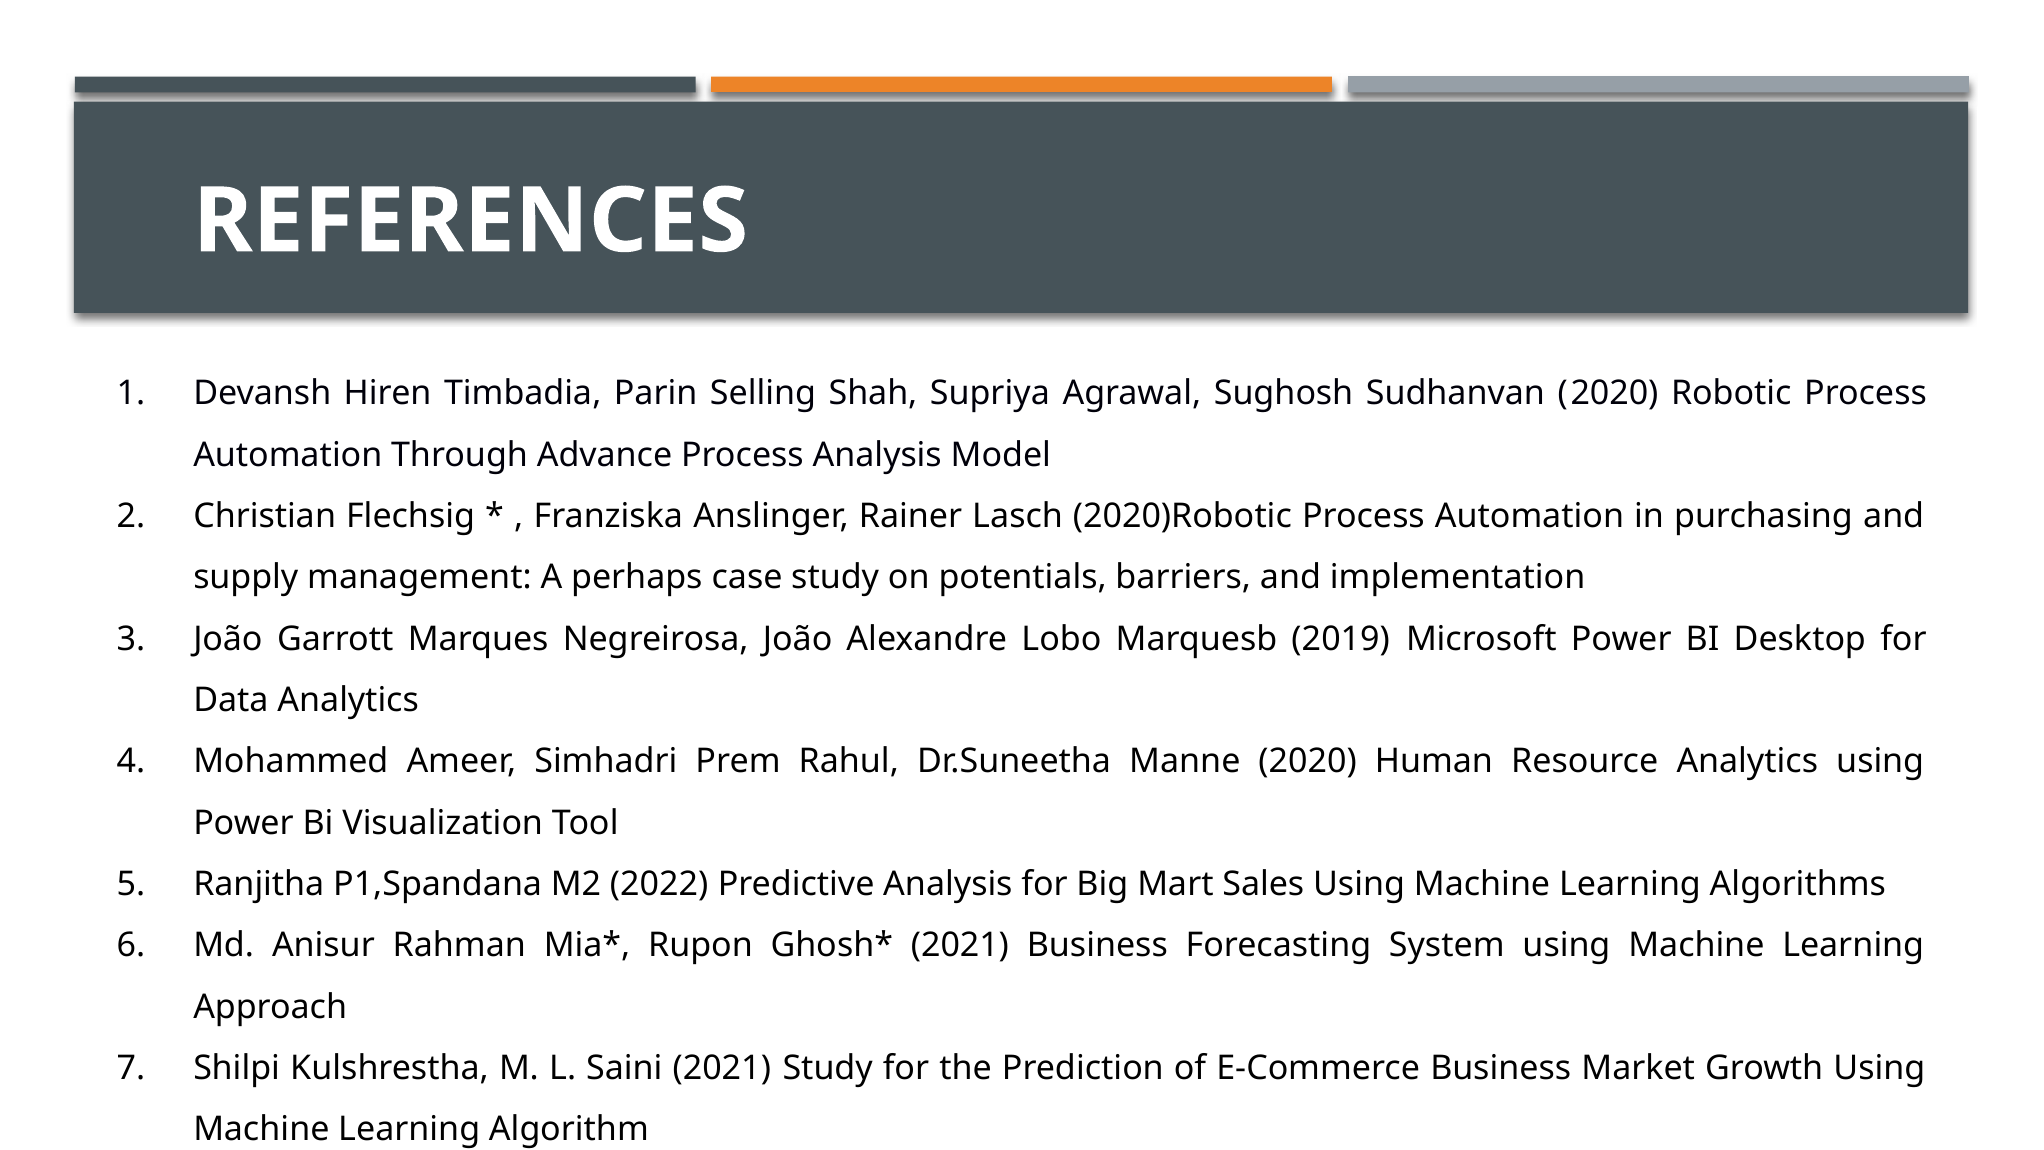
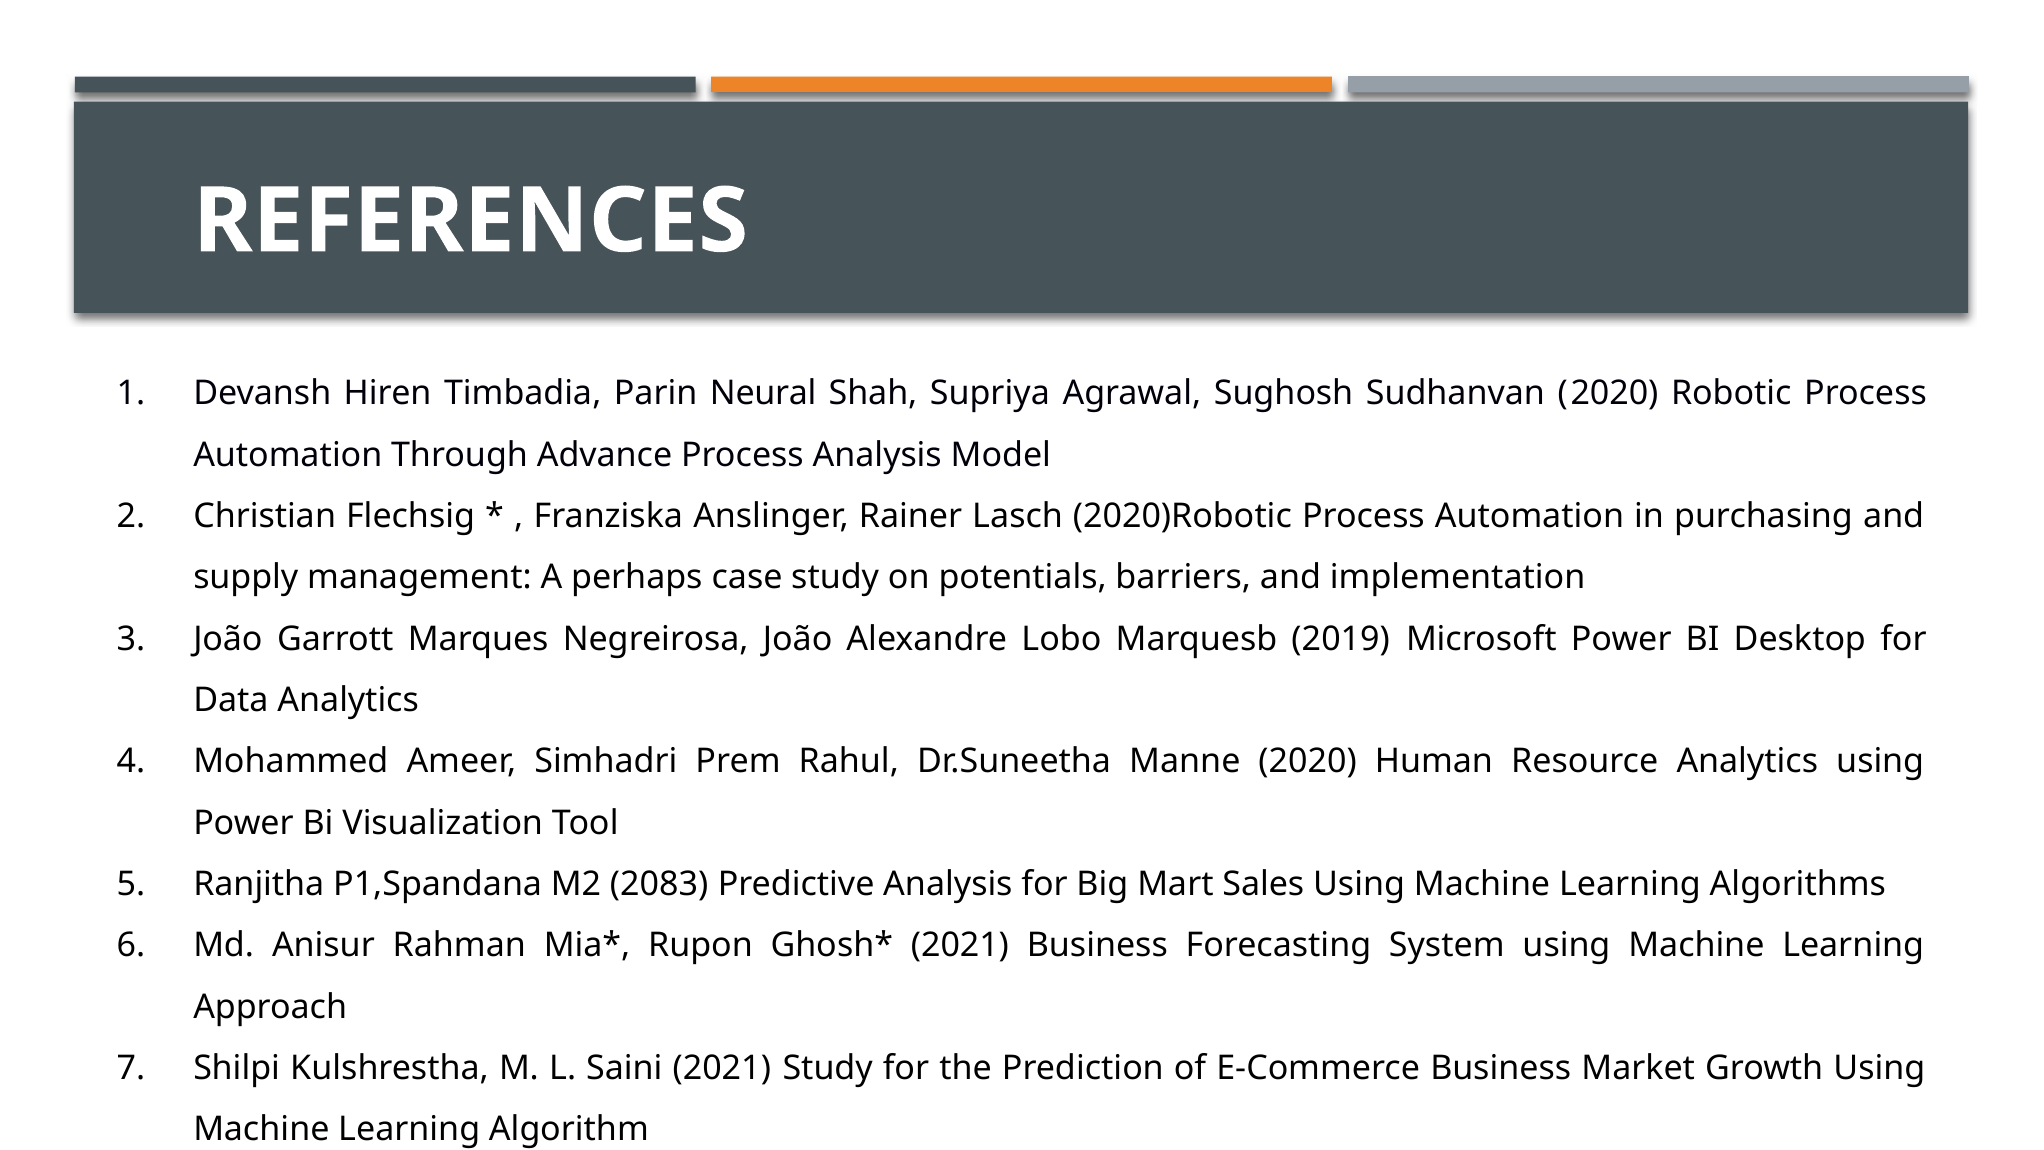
Selling: Selling -> Neural (763, 394)
2022: 2022 -> 2083 (659, 884)
